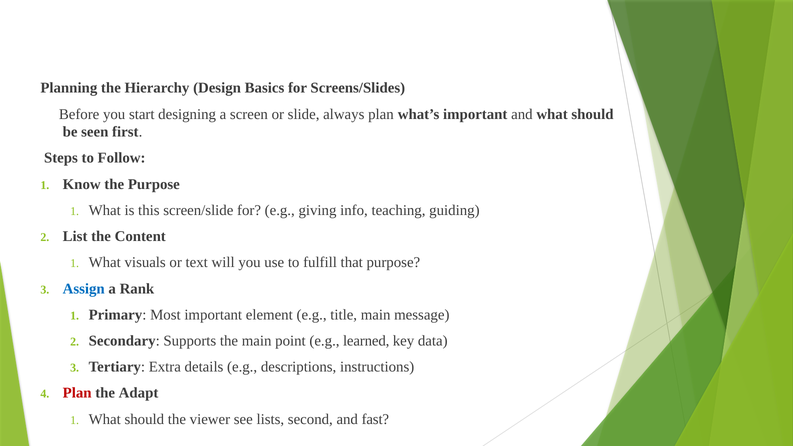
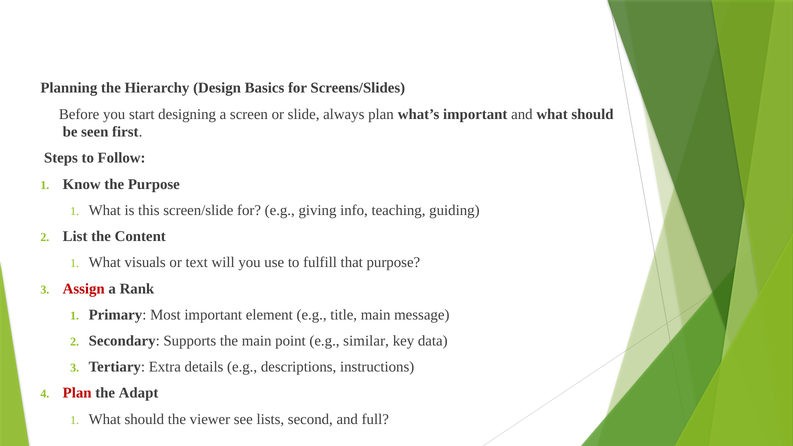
Assign colour: blue -> red (84, 289)
learned: learned -> similar (366, 341)
fast: fast -> full (375, 419)
